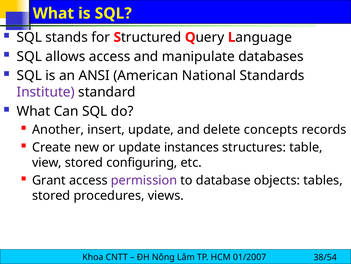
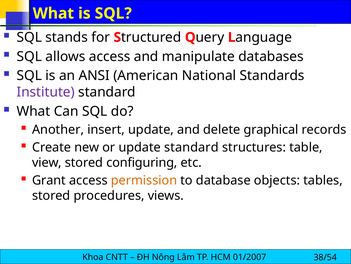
concepts: concepts -> graphical (271, 129)
update instances: instances -> standard (191, 147)
permission colour: purple -> orange (144, 180)
